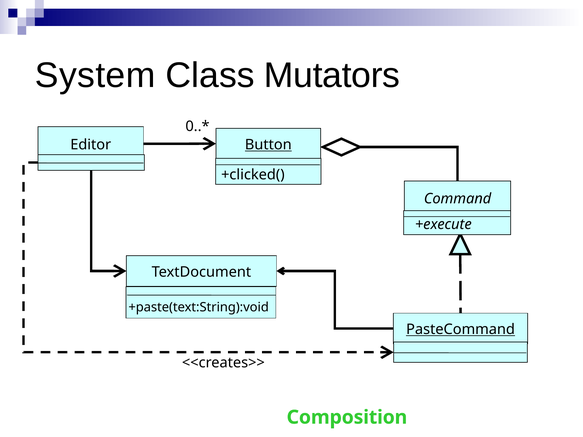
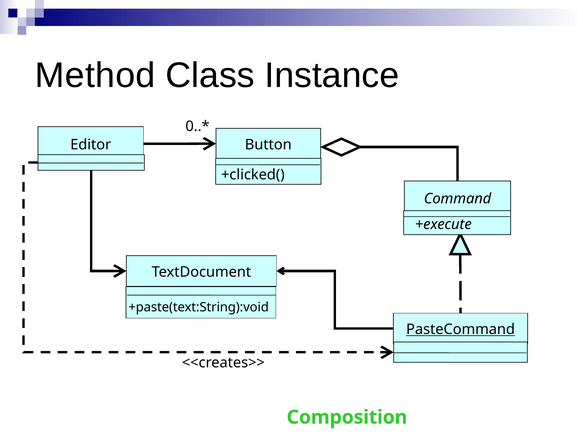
System: System -> Method (95, 75)
Mutators: Mutators -> Instance (332, 75)
Button underline: present -> none (268, 145)
